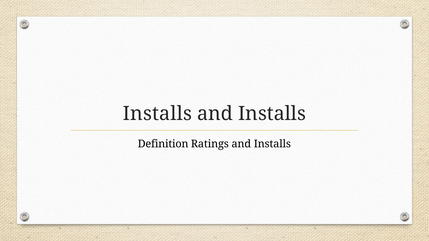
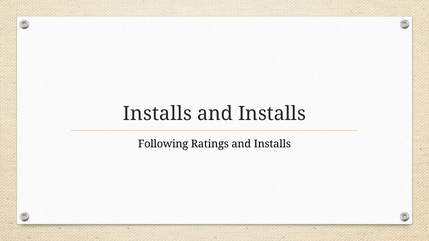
Definition: Definition -> Following (163, 144)
